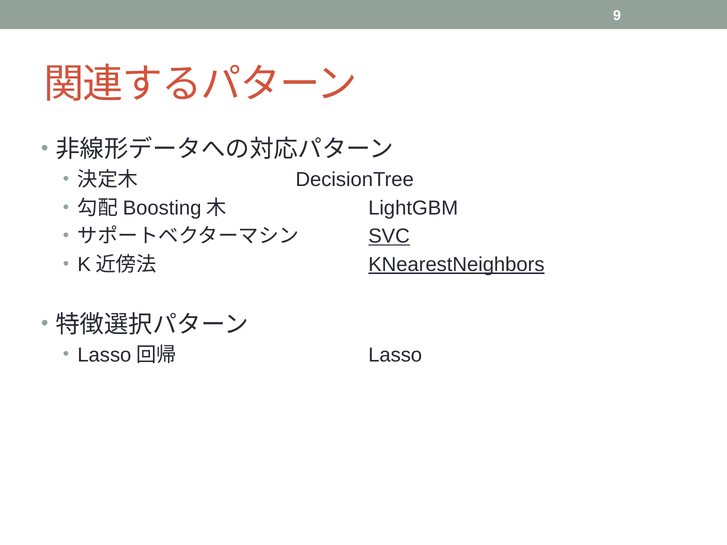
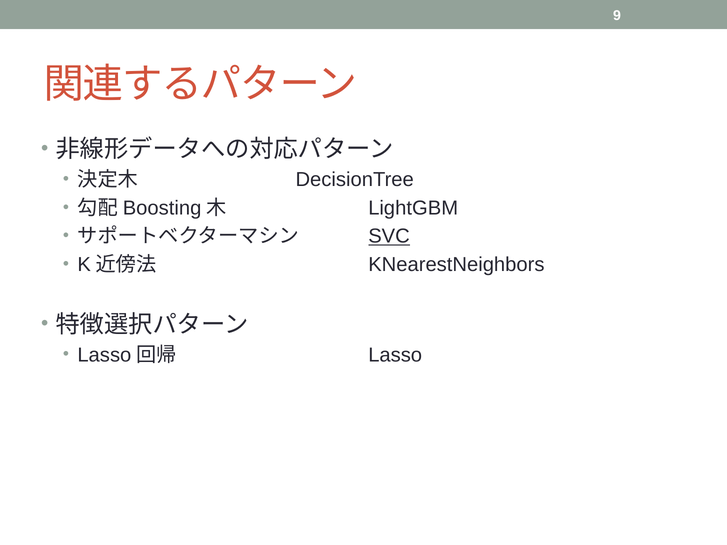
KNearestNeighbors underline: present -> none (456, 265)
